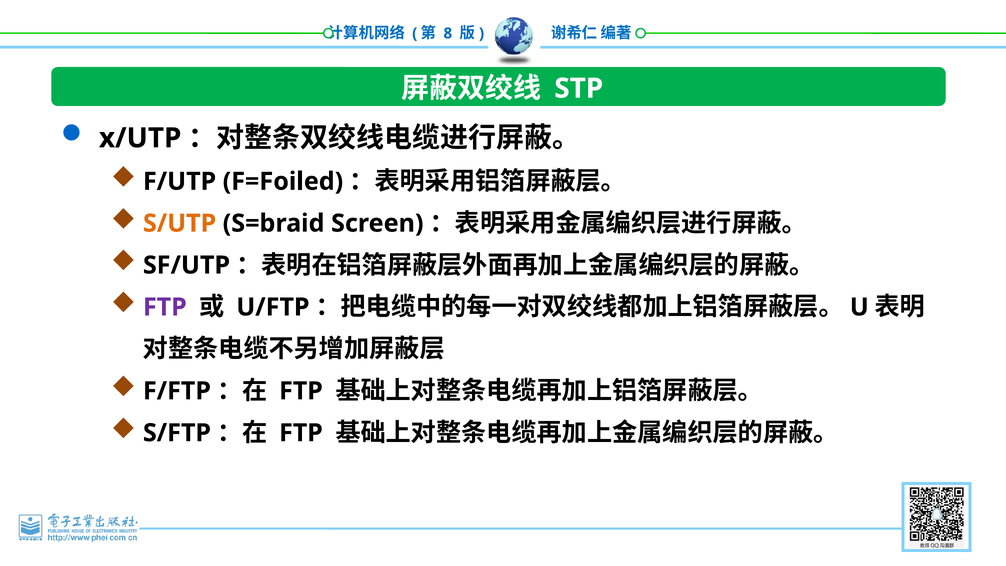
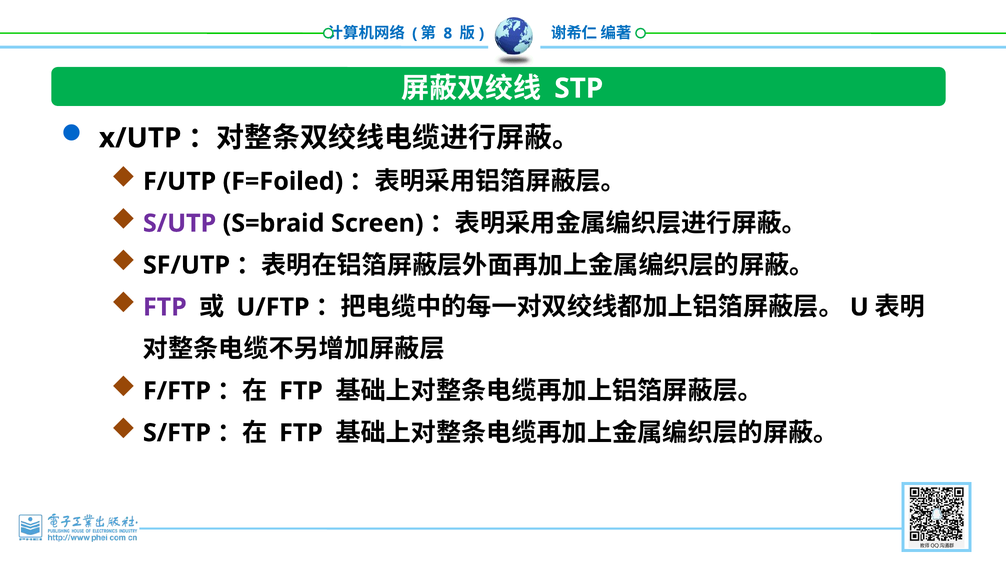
S/UTP colour: orange -> purple (180, 223)
